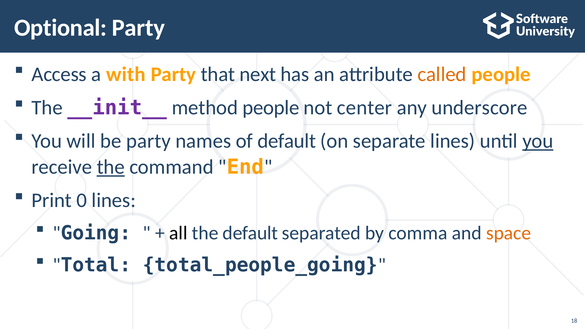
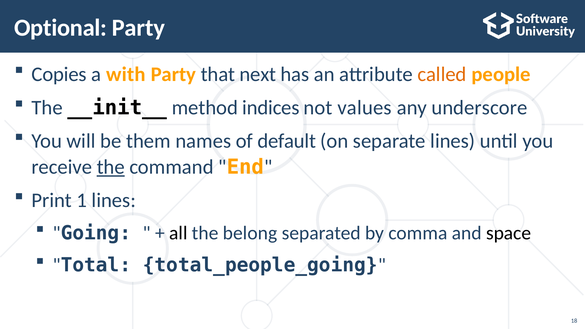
Access: Access -> Copies (59, 74)
__init__ colour: purple -> black (117, 108)
method people: people -> indices (271, 108)
center: center -> values (365, 108)
be party: party -> them (148, 141)
you underline: present -> none (538, 141)
0: 0 -> 1 (82, 201)
the default: default -> belong (250, 233)
space colour: orange -> black (509, 233)
